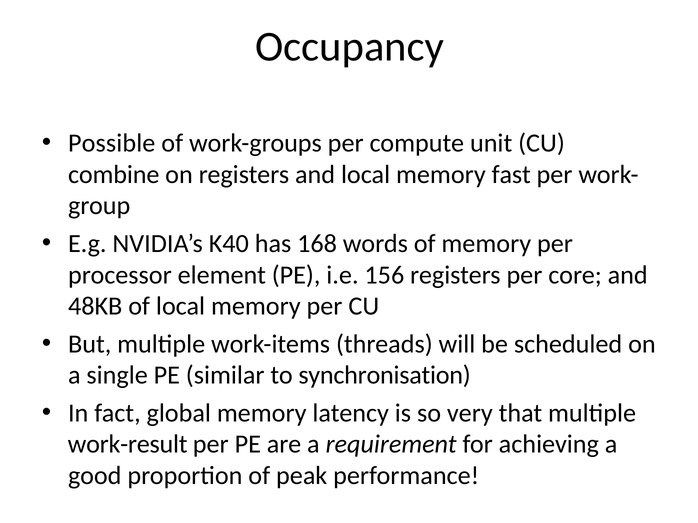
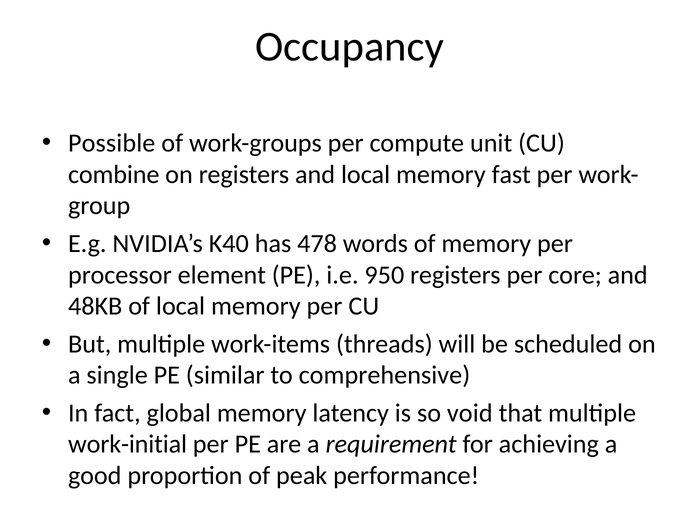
168: 168 -> 478 (317, 244)
156: 156 -> 950 (384, 275)
synchronisation: synchronisation -> comprehensive (384, 376)
very: very -> void (470, 413)
work-result: work-result -> work-initial (128, 445)
